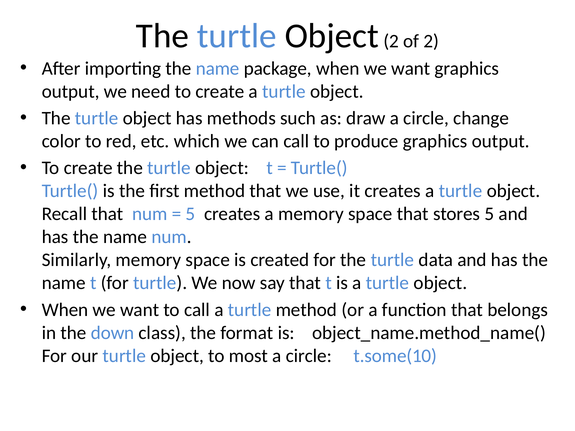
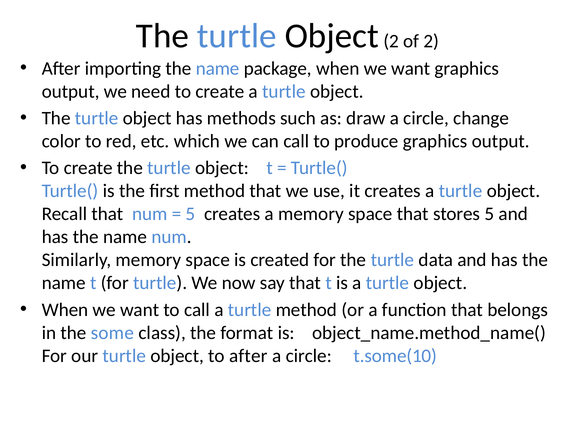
down: down -> some (112, 333)
to most: most -> after (248, 356)
